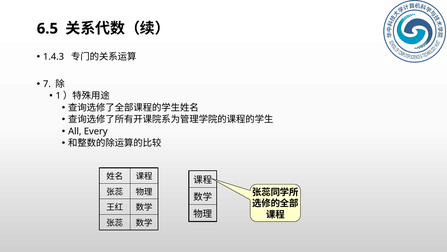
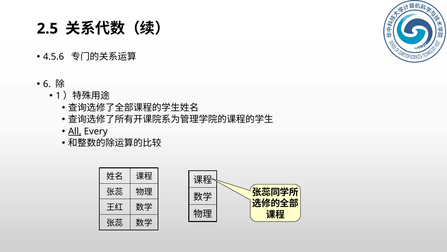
6.5: 6.5 -> 2.5 (47, 29)
1.4.3: 1.4.3 -> 4.5.6 (54, 57)
7: 7 -> 6 (47, 84)
All underline: none -> present (75, 131)
